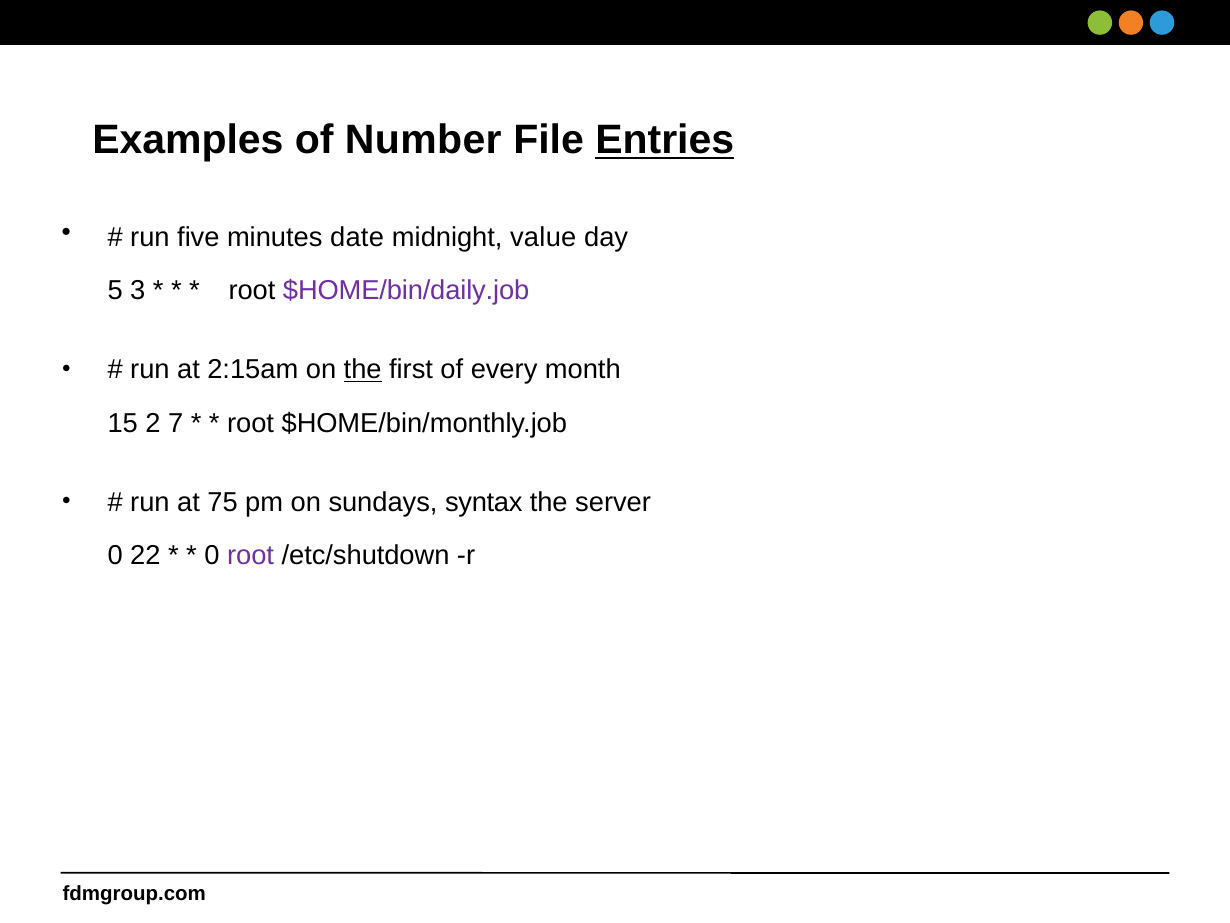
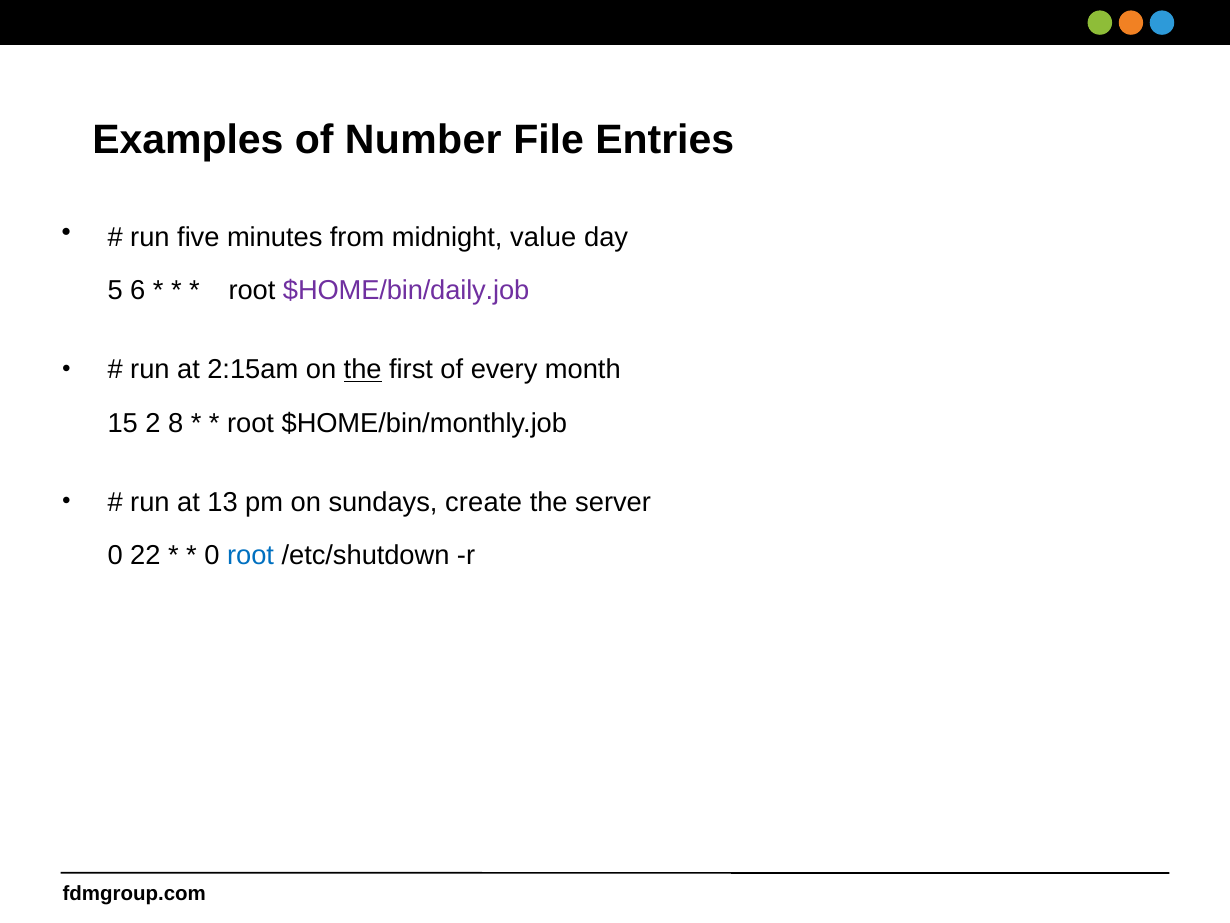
Entries underline: present -> none (665, 140)
date: date -> from (357, 237)
3: 3 -> 6 (138, 290)
7: 7 -> 8 (176, 423)
75: 75 -> 13 (223, 502)
syntax: syntax -> create (484, 502)
root colour: purple -> blue (251, 555)
